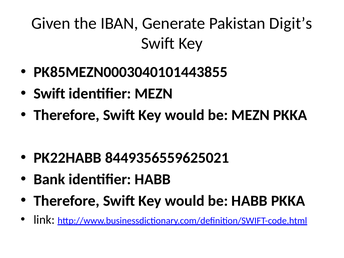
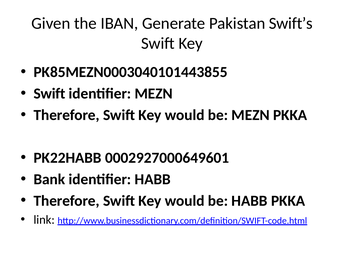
Digit’s: Digit’s -> Swift’s (291, 23)
8449356559625021: 8449356559625021 -> 0002927000649601 (167, 158)
